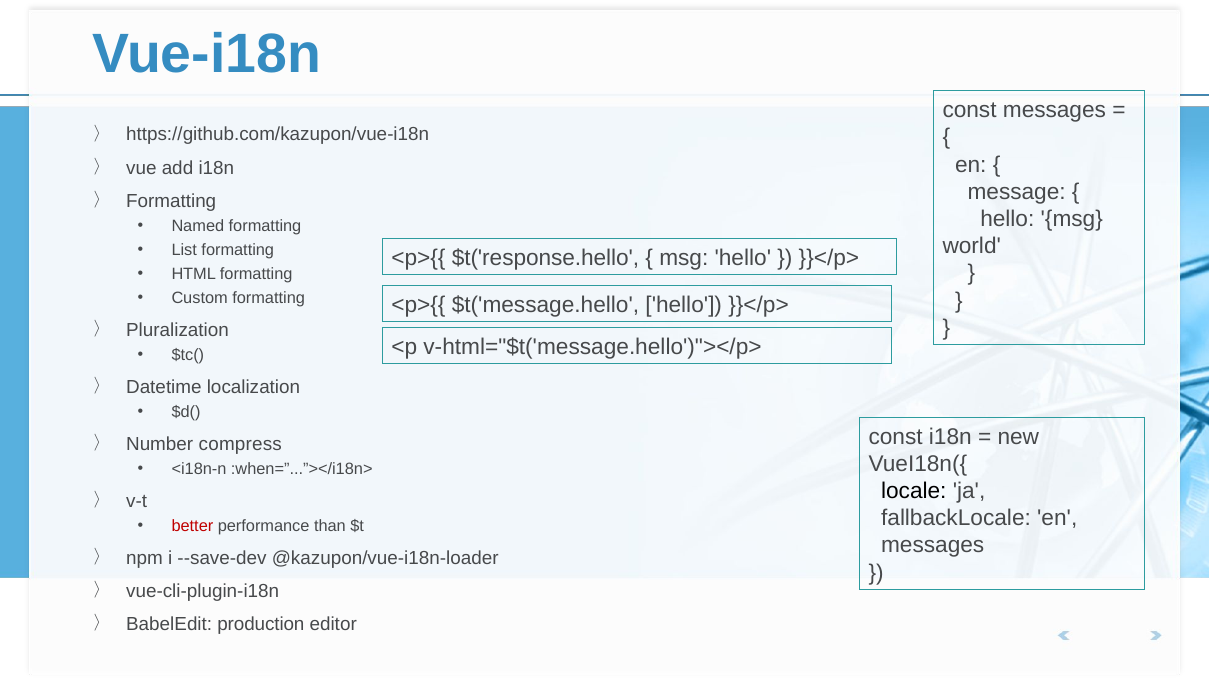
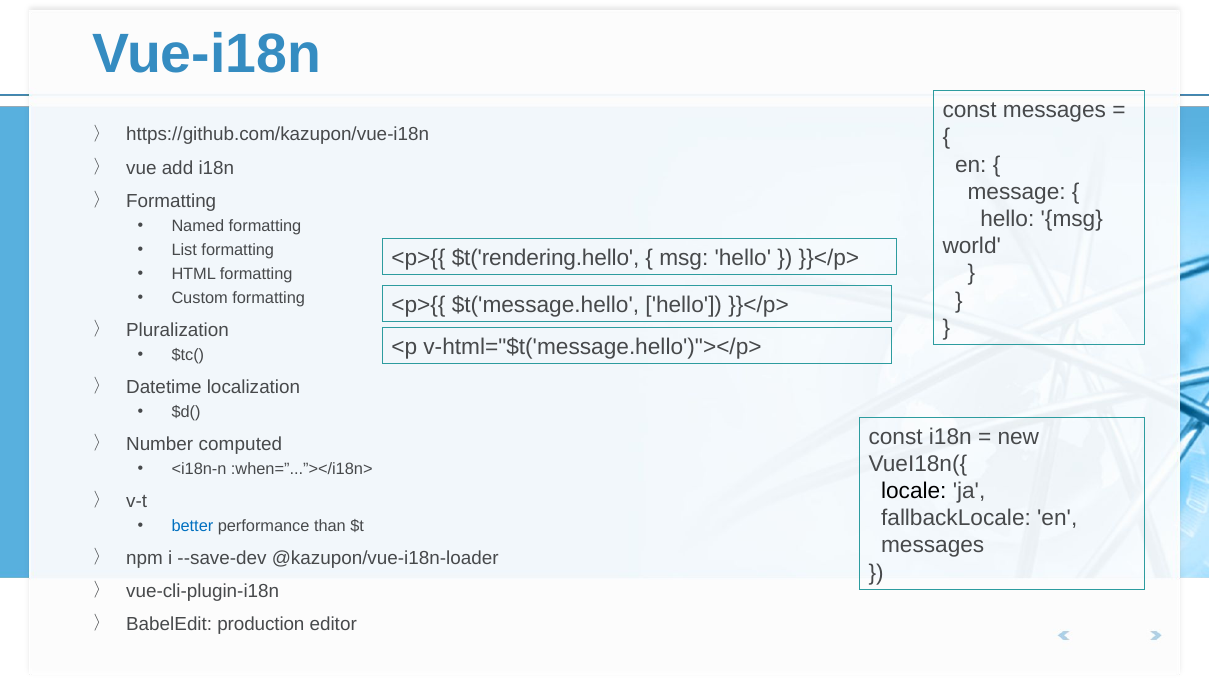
$t('response.hello: $t('response.hello -> $t('rendering.hello (546, 258)
compress: compress -> computed (240, 444)
better colour: red -> blue (192, 526)
